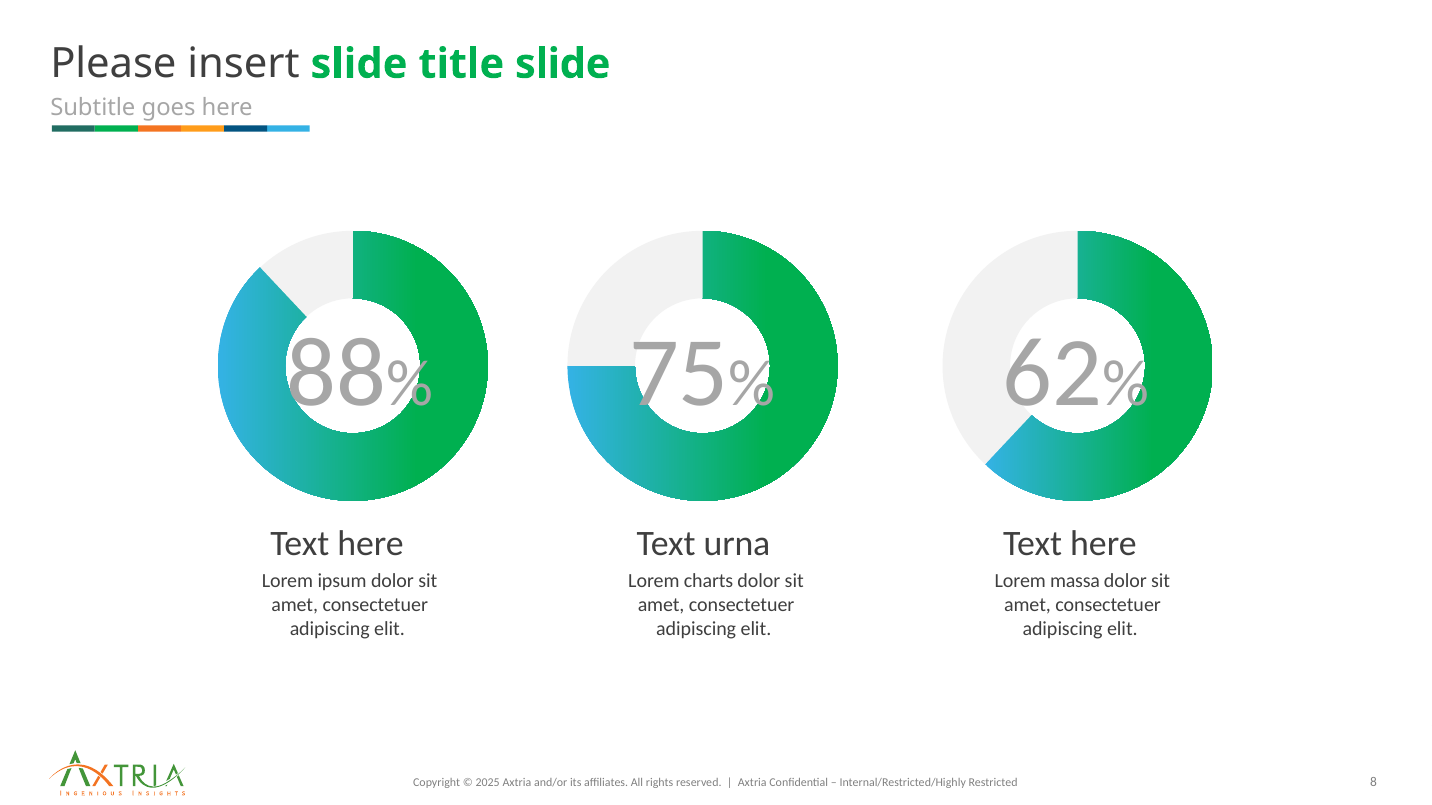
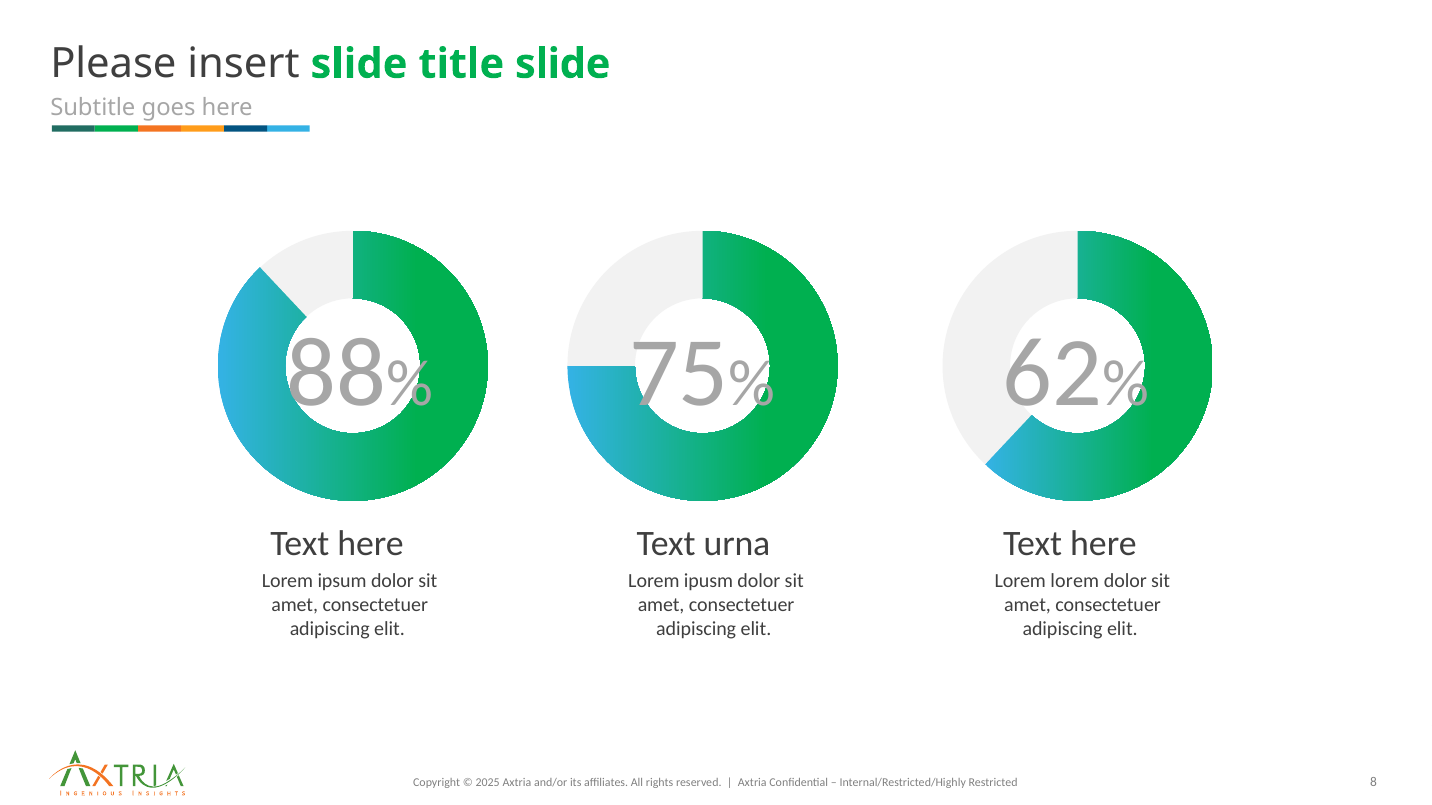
charts: charts -> ipusm (709, 581)
Lorem massa: massa -> lorem (1075, 581)
